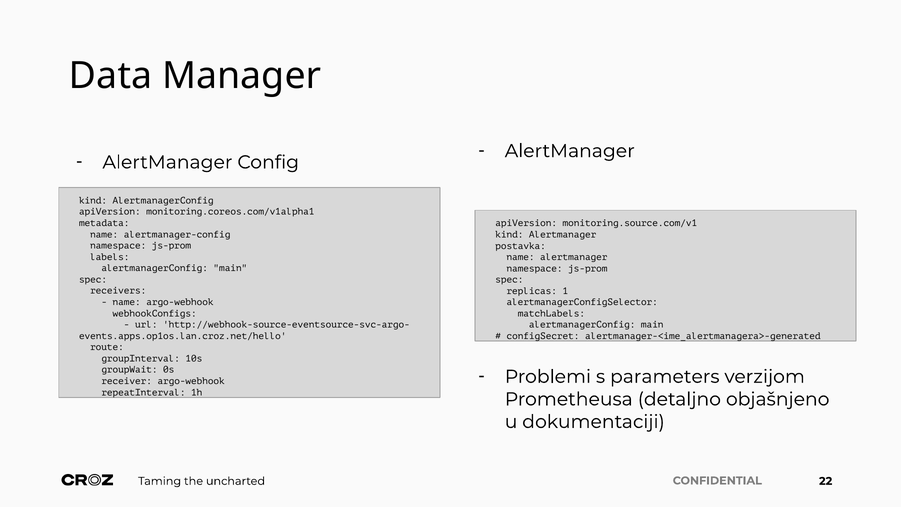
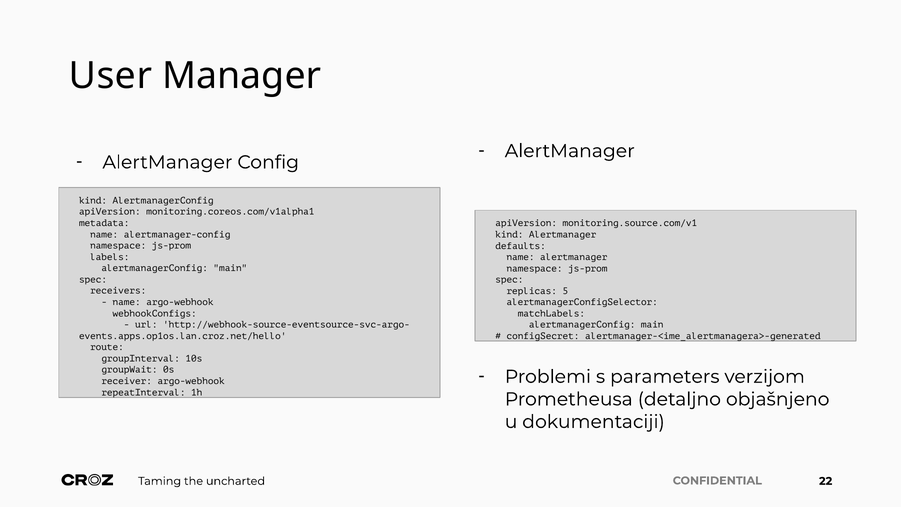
Data: Data -> User (110, 76)
postavka: postavka -> defaults (521, 246)
1: 1 -> 5 (565, 291)
